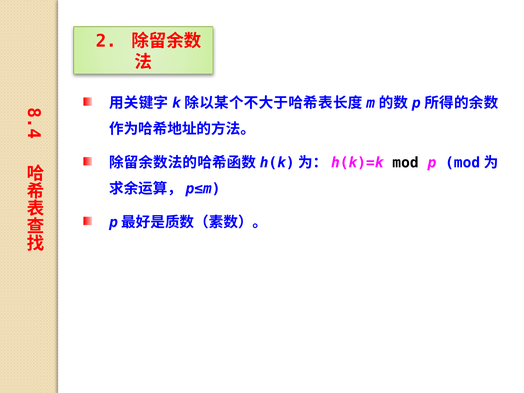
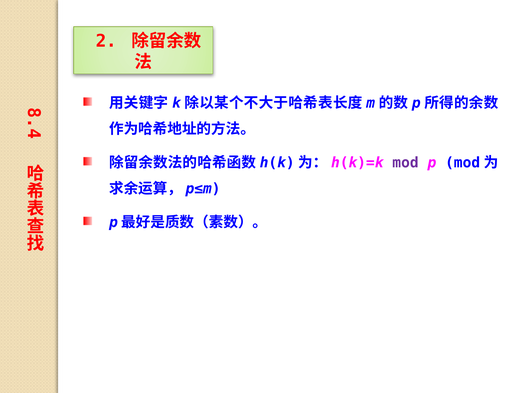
mod colour: black -> purple (405, 163)
